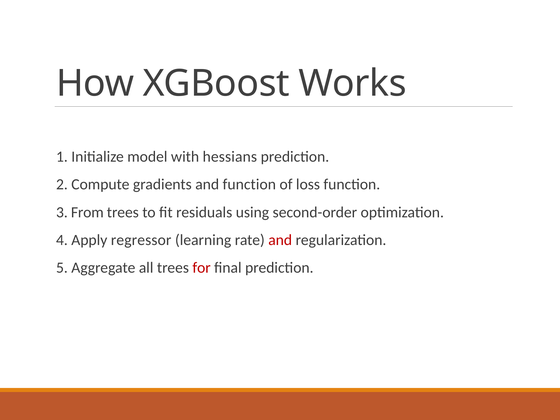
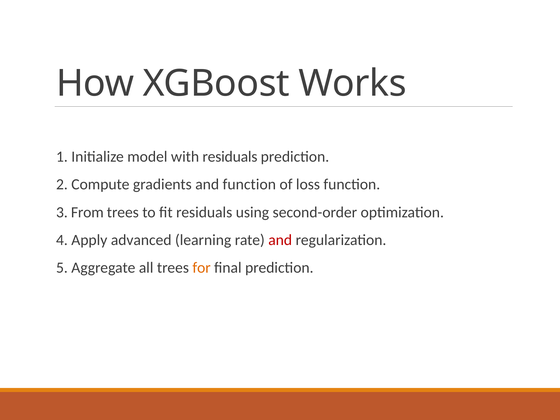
with hessians: hessians -> residuals (230, 157)
regressor: regressor -> advanced (141, 240)
for colour: red -> orange (202, 268)
